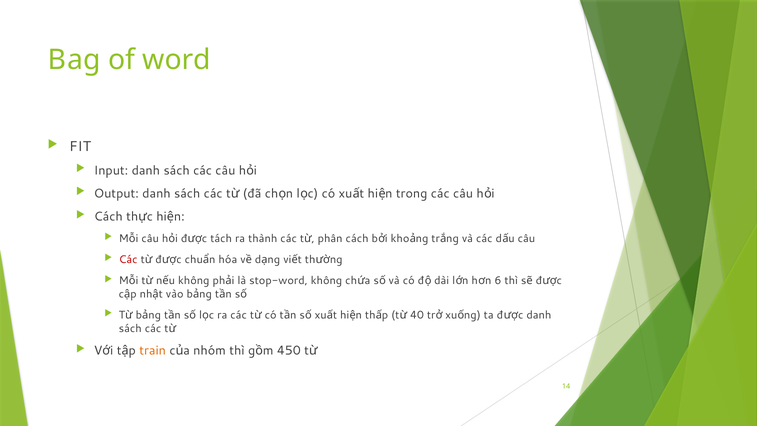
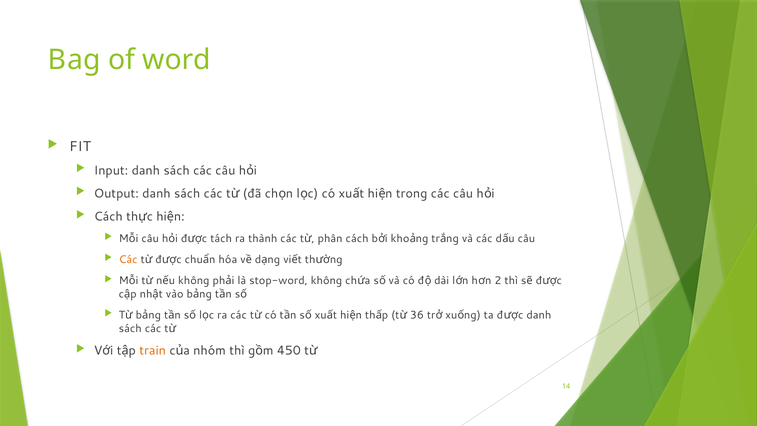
Các colour: red -> orange (128, 260)
6: 6 -> 2 (498, 281)
40: 40 -> 36 (417, 315)
